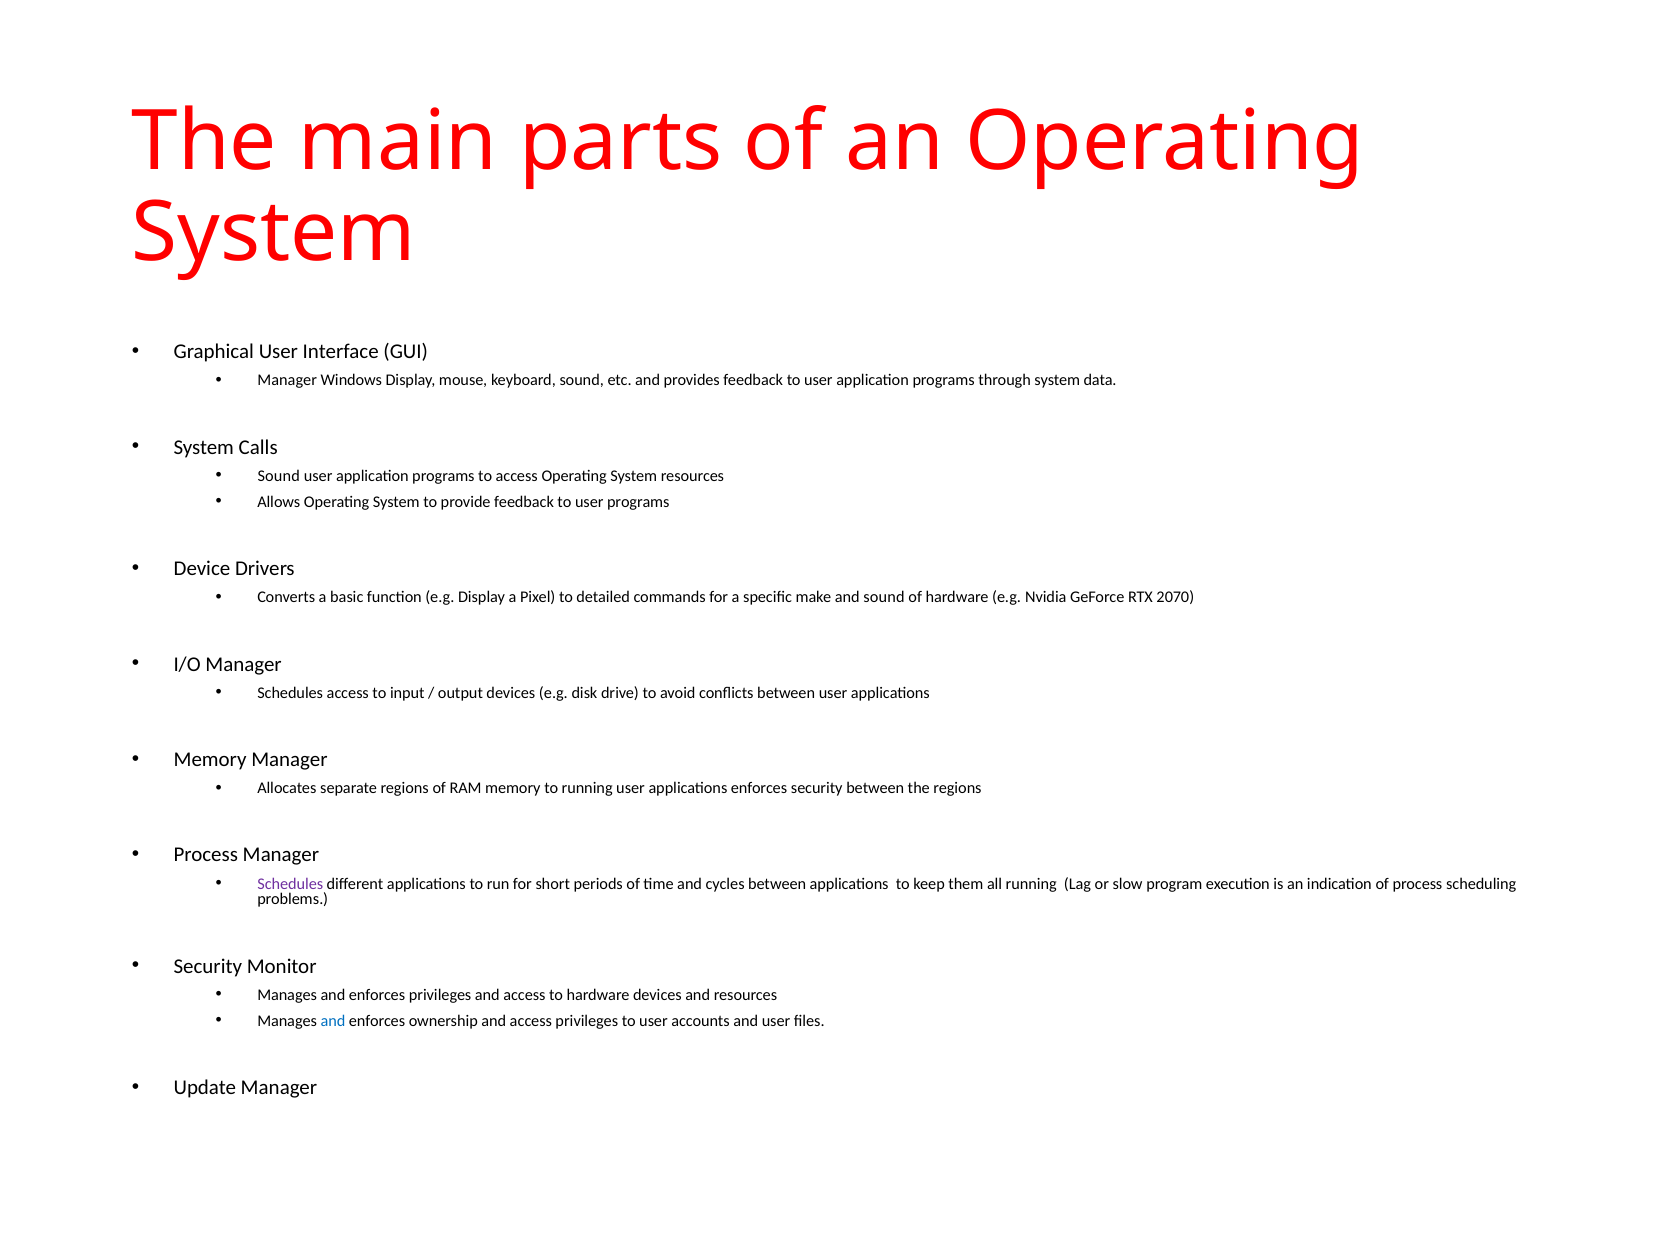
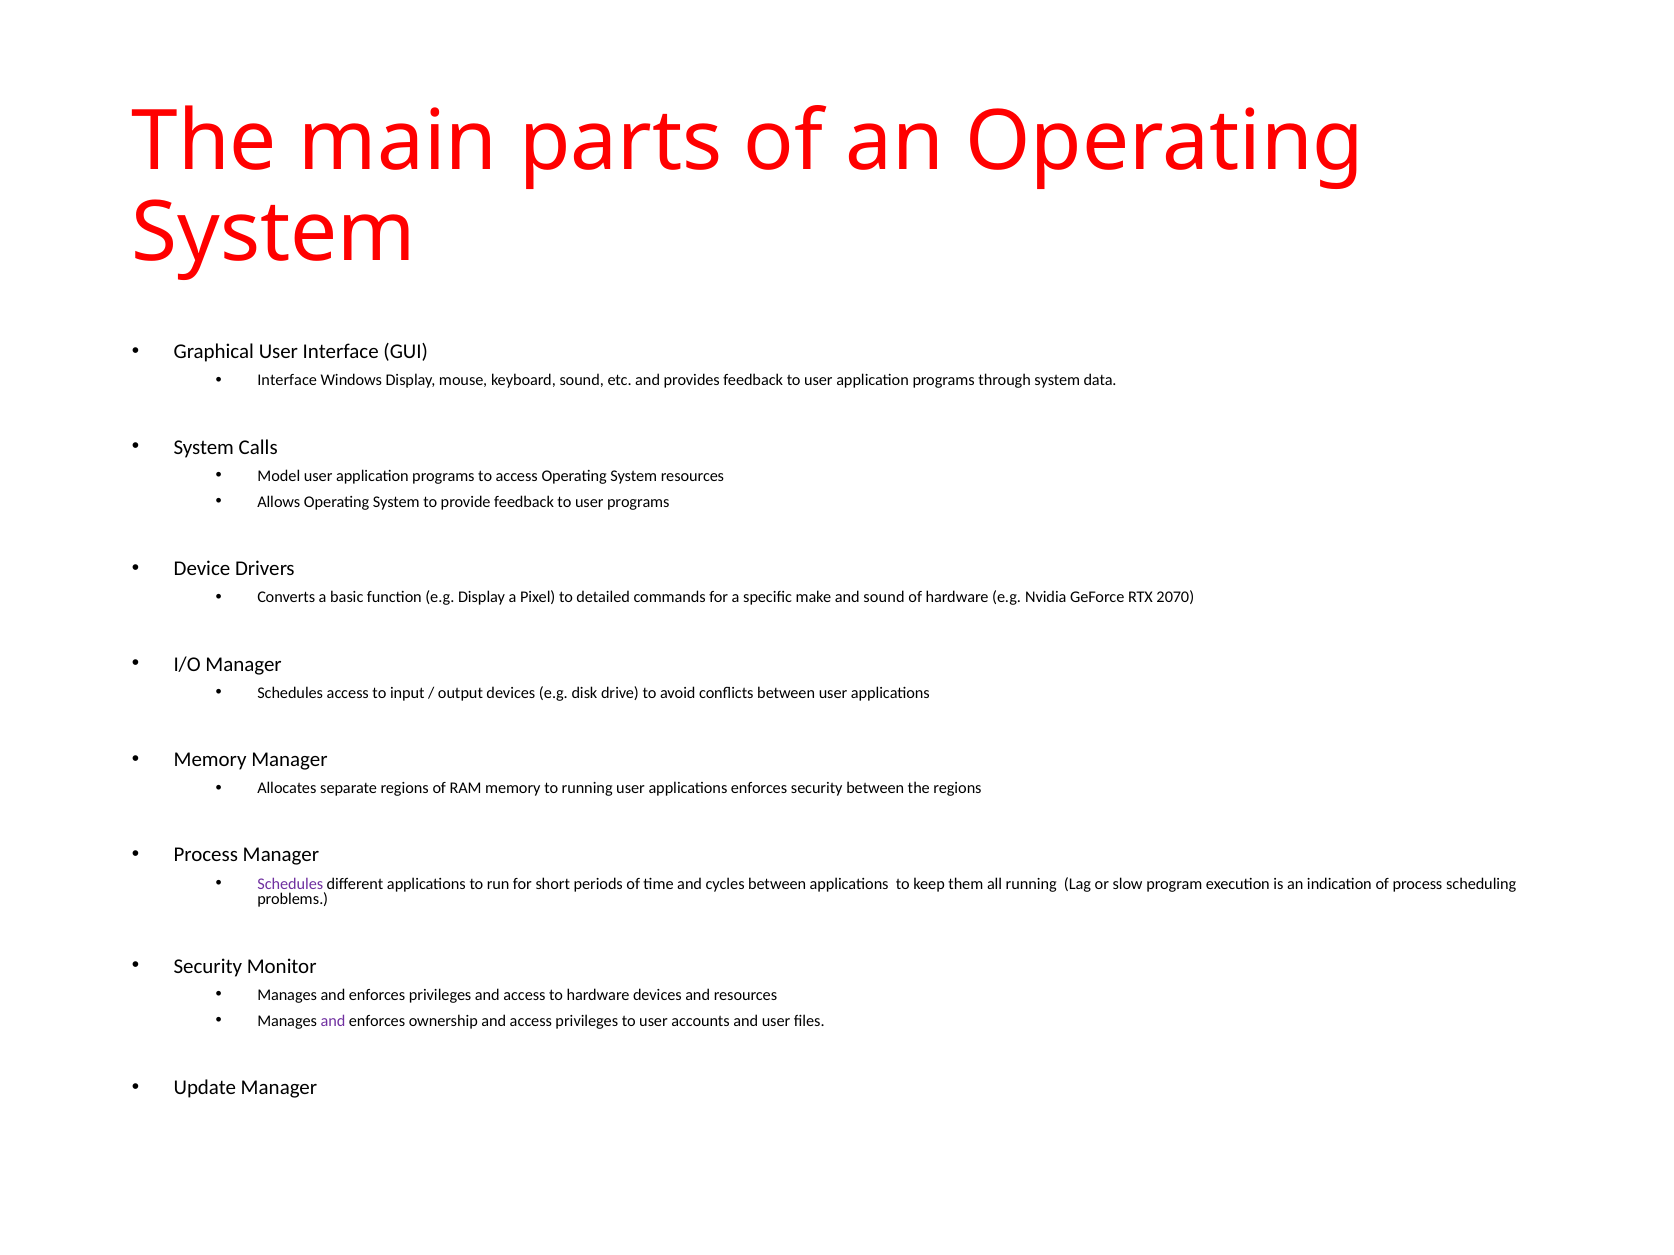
Manager: Manager -> Interface (287, 381)
Sound: Sound -> Model (279, 476)
and colour: blue -> purple (333, 1022)
